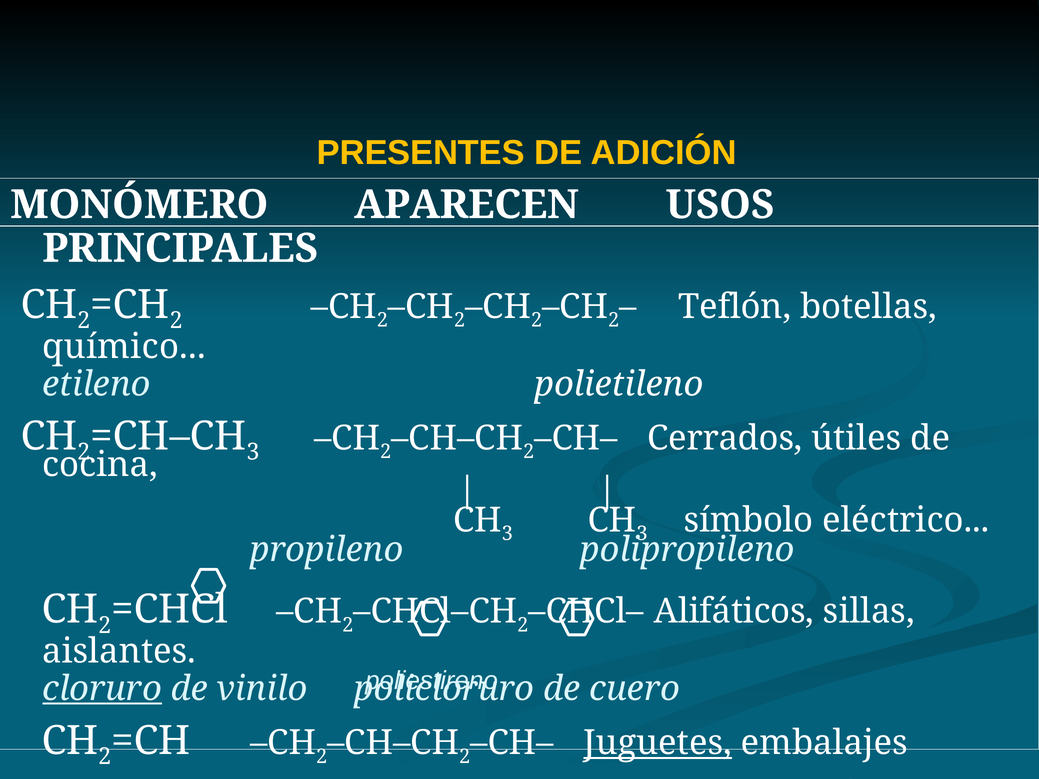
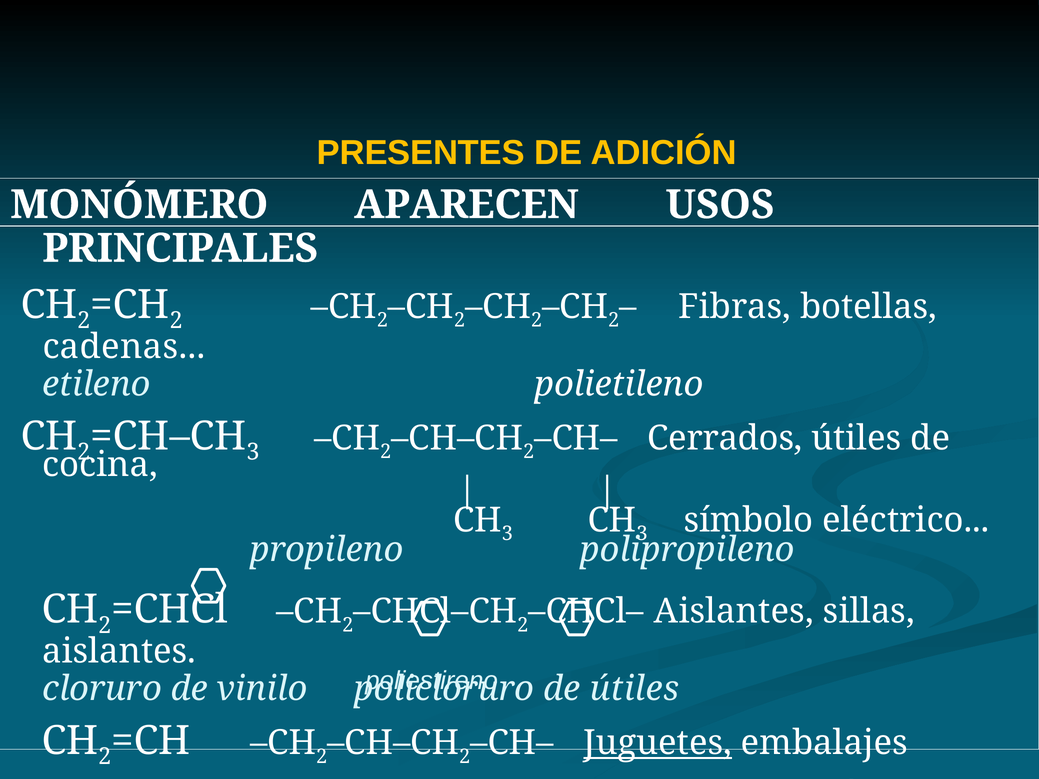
Teflón: Teflón -> Fibras (735, 307)
químico: químico -> cadenas (124, 347)
Alifáticos: Alifáticos -> Aislantes (734, 612)
cloruro underline: present -> none (102, 689)
de cuero: cuero -> útiles (635, 689)
